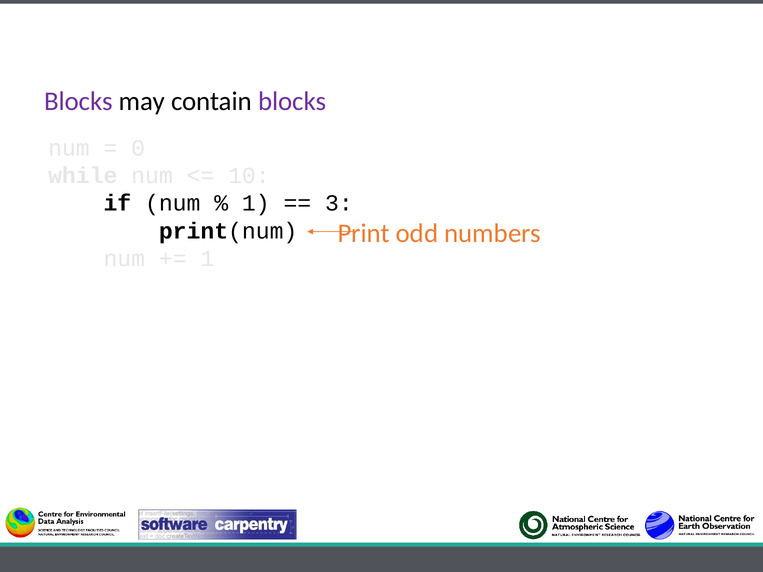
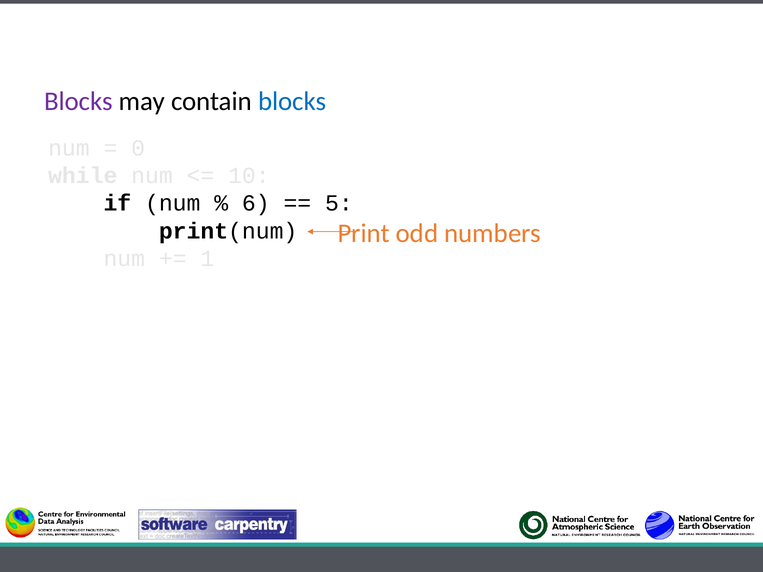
blocks colour: purple -> blue (292, 101)
1: 1 -> 6 (256, 203)
3: 3 -> 5 (339, 203)
